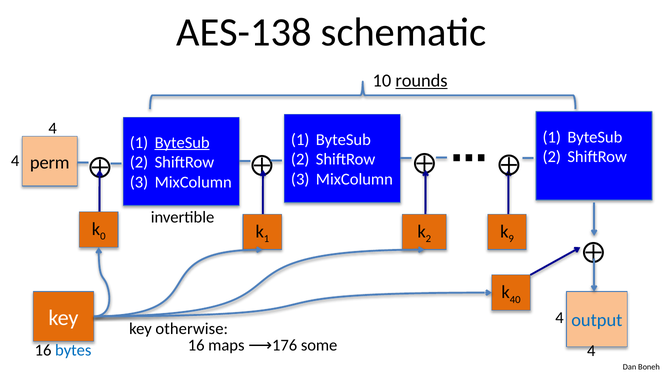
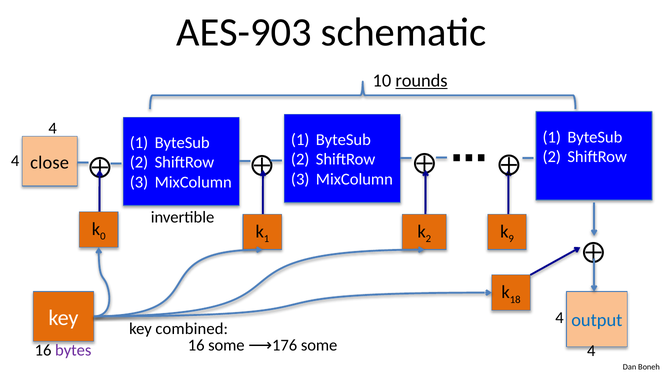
AES-138: AES-138 -> AES-903 (244, 33)
ByteSub underline: present -> none (182, 143)
perm: perm -> close (50, 162)
40: 40 -> 18 (515, 300)
otherwise: otherwise -> combined (192, 329)
16 maps: maps -> some (226, 345)
bytes colour: blue -> purple (73, 350)
